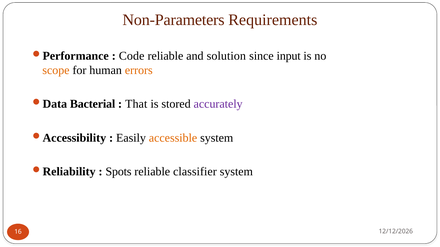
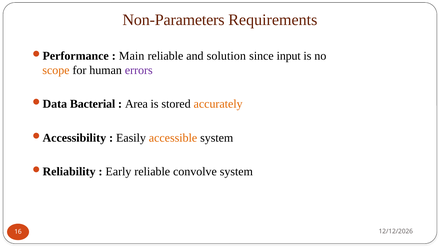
Code: Code -> Main (132, 56)
errors colour: orange -> purple (139, 70)
That: That -> Area (136, 104)
accurately colour: purple -> orange (218, 104)
Spots: Spots -> Early (118, 172)
classifier: classifier -> convolve (195, 172)
